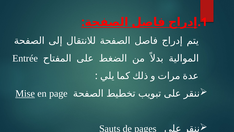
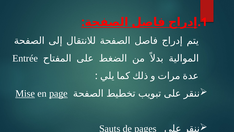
page underline: none -> present (58, 93)
